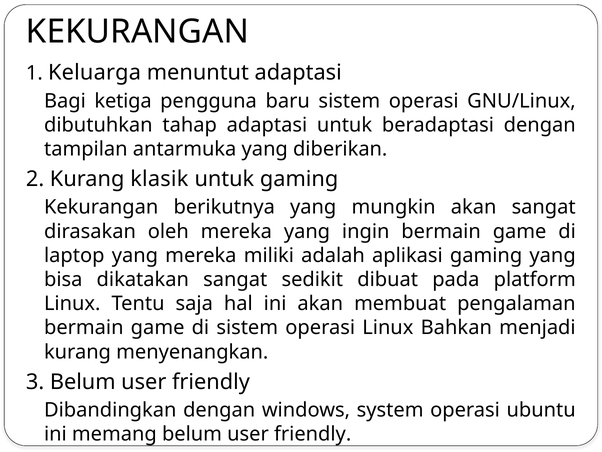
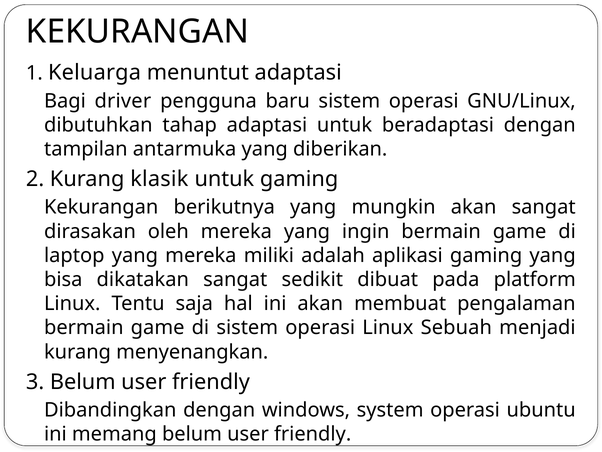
ketiga: ketiga -> driver (123, 101)
Bahkan: Bahkan -> Sebuah (456, 327)
